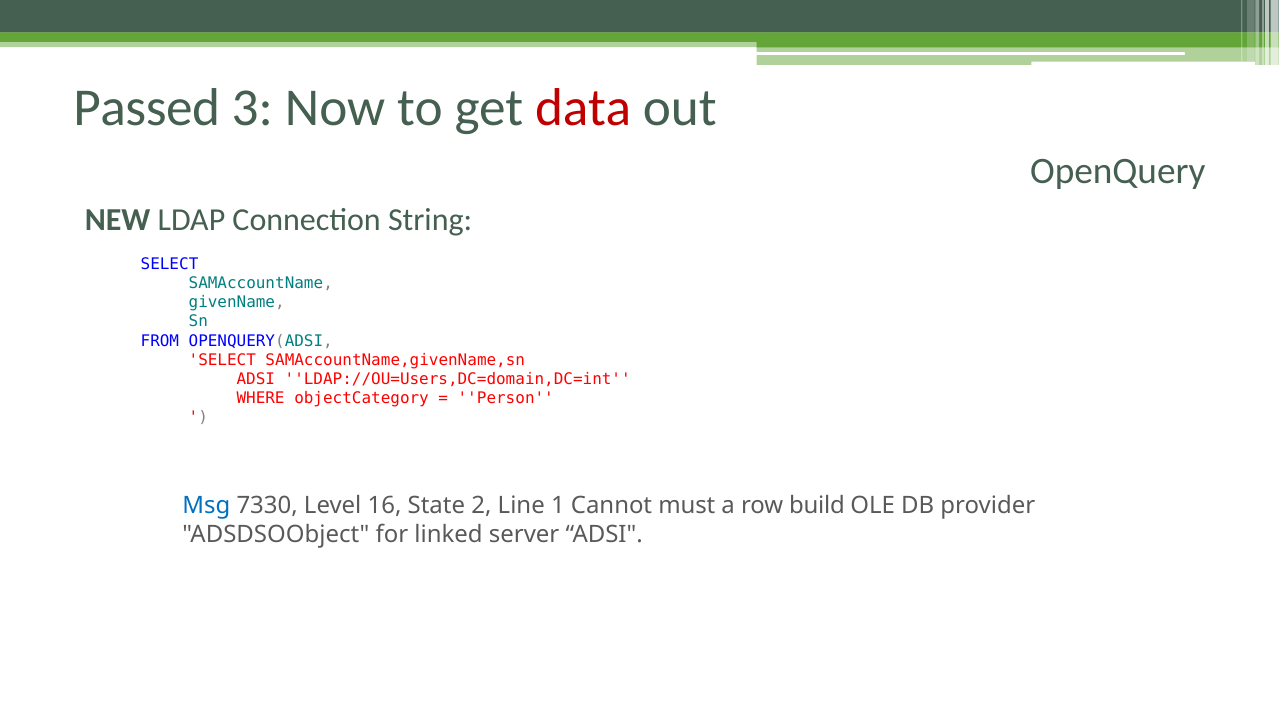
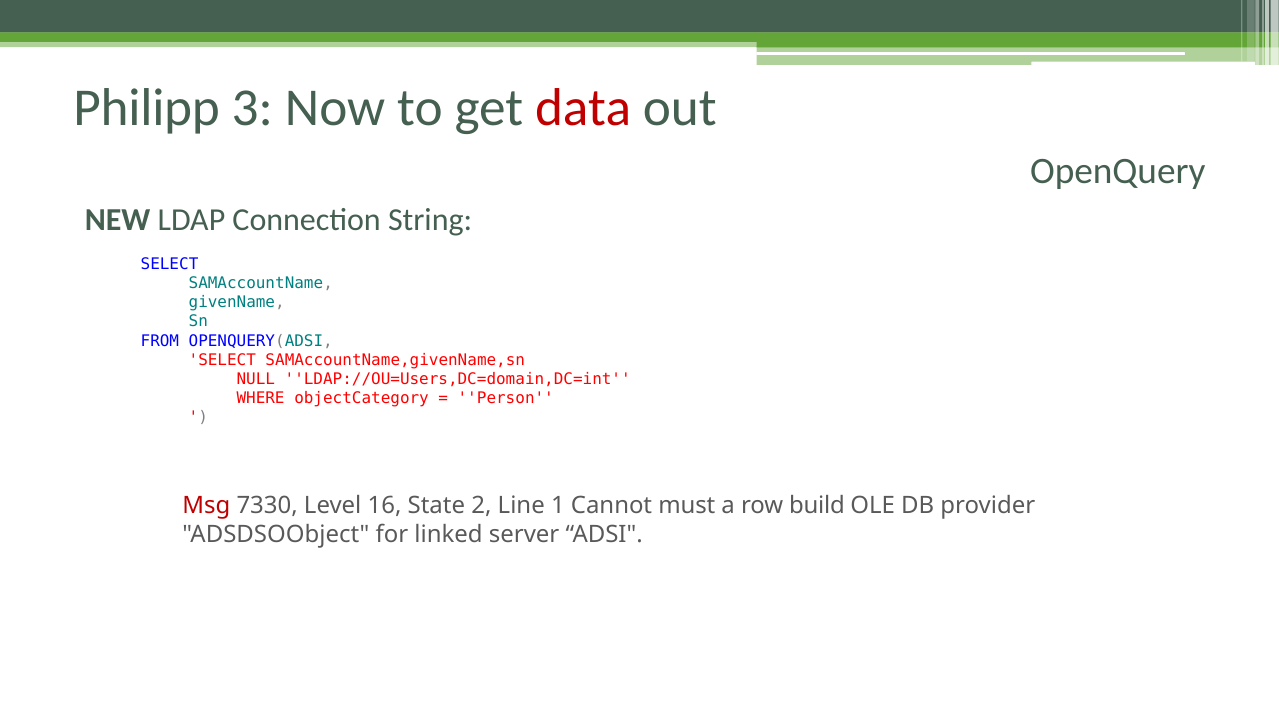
Passed: Passed -> Philipp (147, 108)
ADSI: ADSI -> NULL (256, 379)
Msg colour: blue -> red (206, 506)
